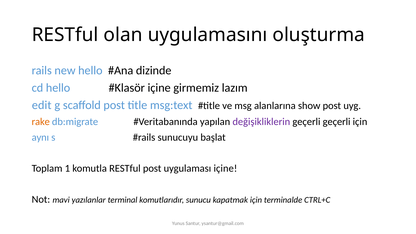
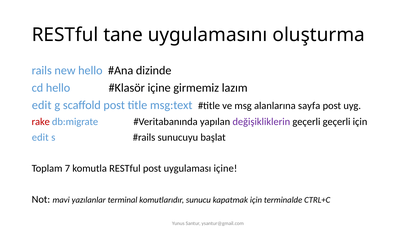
olan: olan -> tane (123, 35)
show: show -> sayfa (309, 106)
rake colour: orange -> red (41, 122)
aynı: aynı -> edit (40, 137)
1: 1 -> 7 (67, 168)
